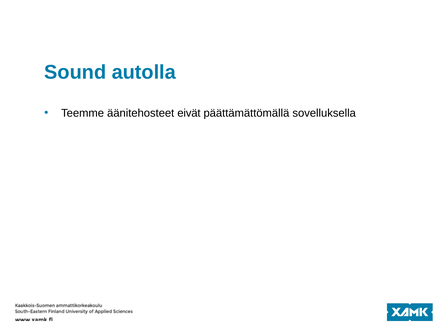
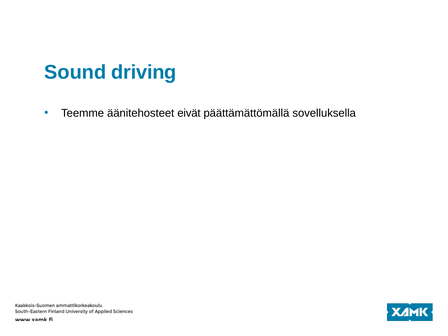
autolla: autolla -> driving (144, 72)
